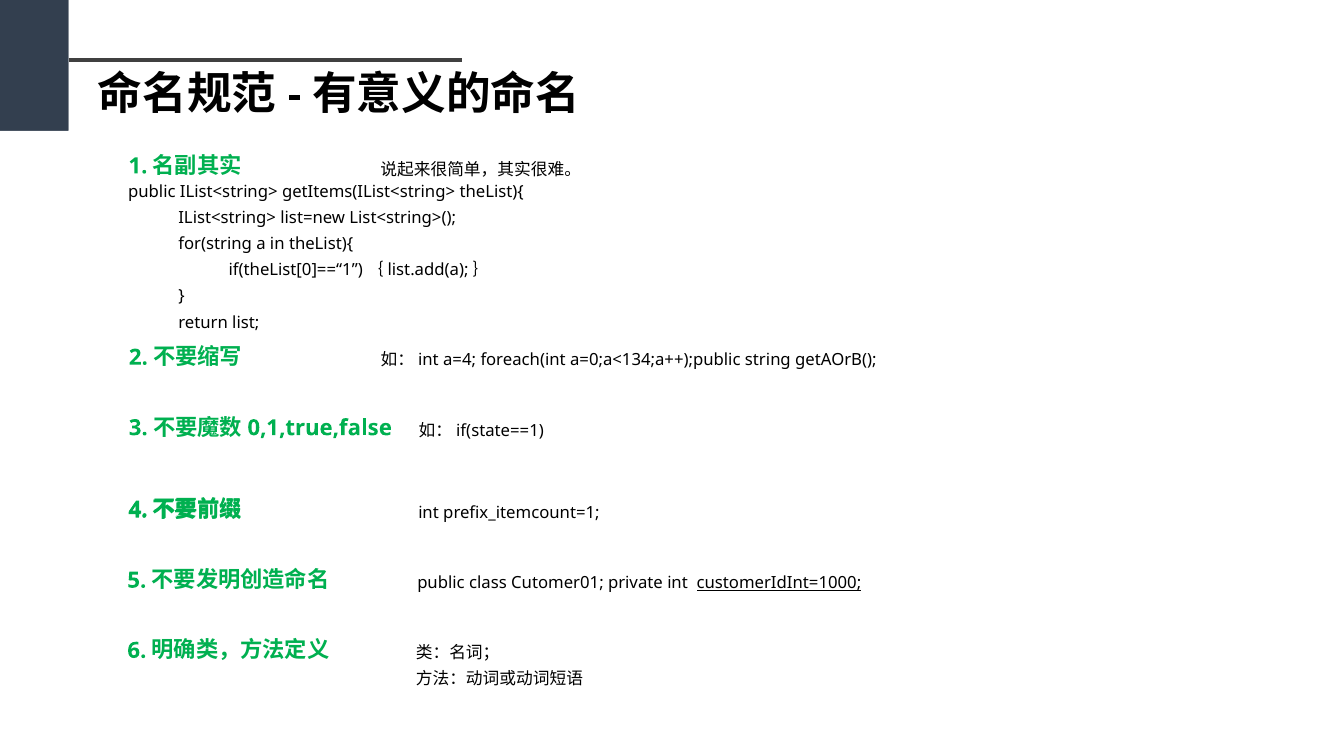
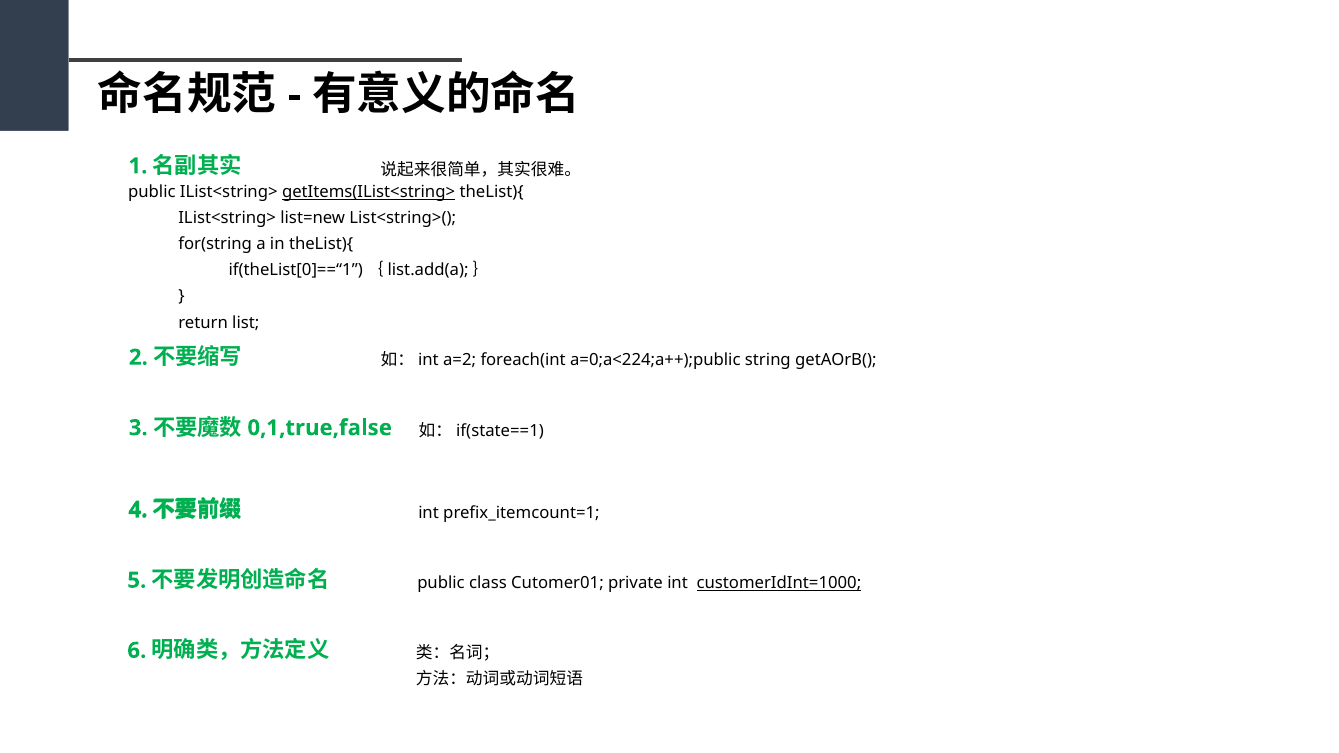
getItems(IList<string> underline: none -> present (369, 192)
a=4: a=4 -> a=2 (460, 360)
a=0;a<134;a++);public: a=0;a<134;a++);public -> a=0;a<224;a++);public (655, 360)
